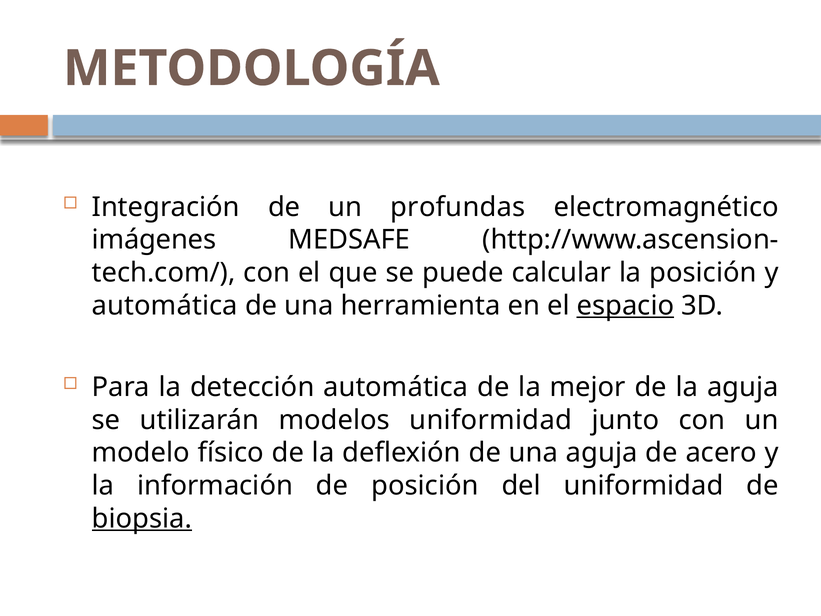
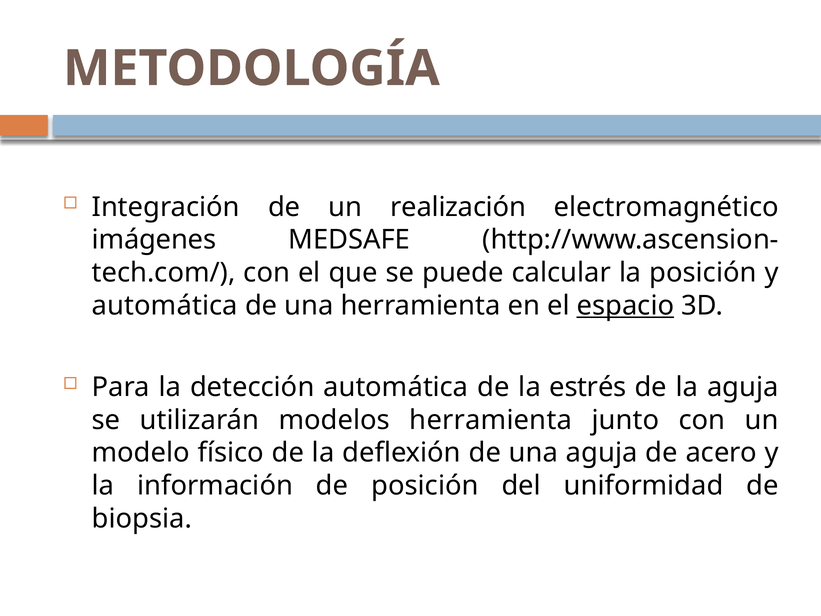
profundas: profundas -> realización (458, 207)
mejor: mejor -> estrés (588, 387)
modelos uniformidad: uniformidad -> herramienta (491, 420)
biopsia underline: present -> none (142, 518)
